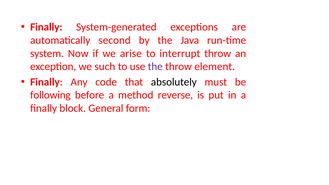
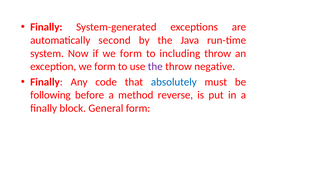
if we arise: arise -> form (131, 53)
interrupt: interrupt -> including (180, 53)
exception we such: such -> form (105, 67)
element: element -> negative (215, 67)
absolutely colour: black -> blue (174, 82)
